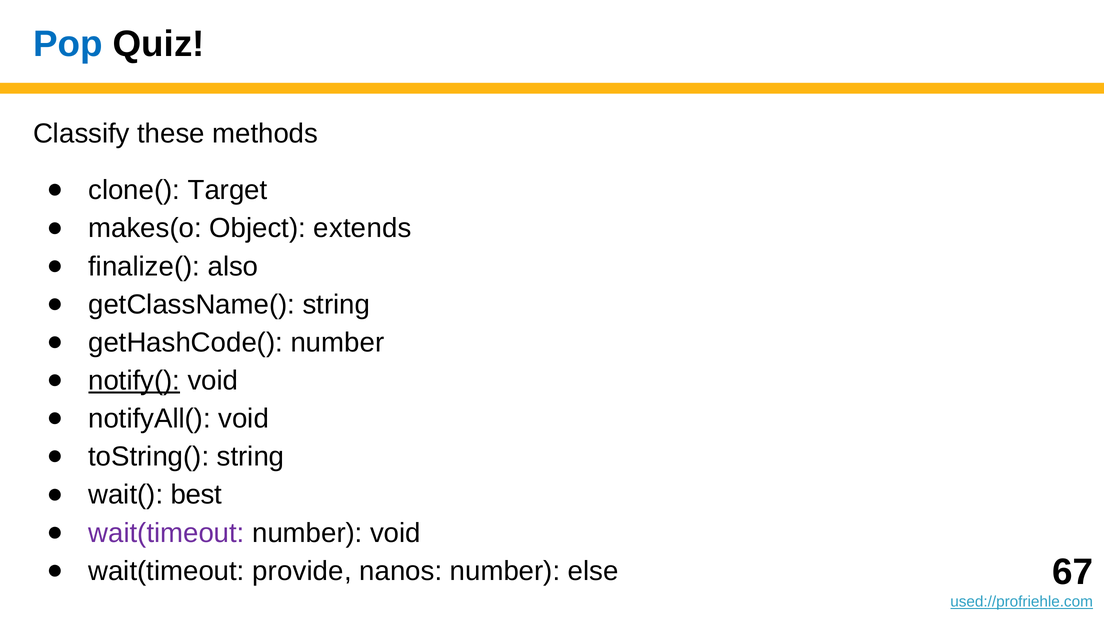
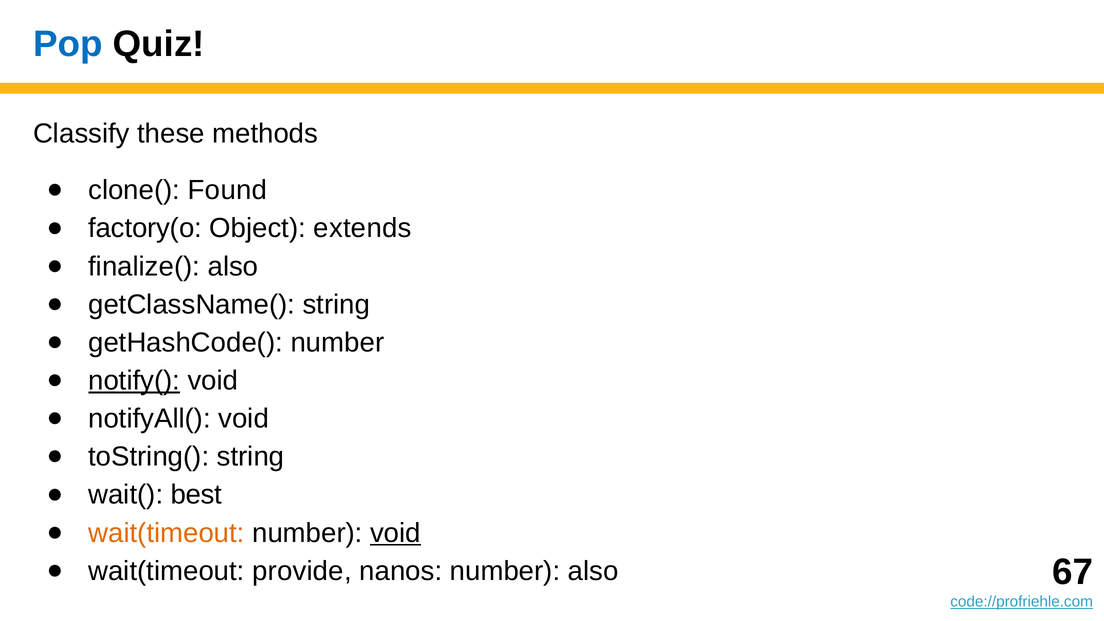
Target: Target -> Found (227, 190)
makes(o: makes(o -> factory(o (145, 228)
wait(timeout colour: purple -> orange (166, 533)
void underline: none -> present (395, 533)
number else: else -> also (593, 571)
used://profriehle.com: used://profriehle.com -> code://profriehle.com (1022, 602)
